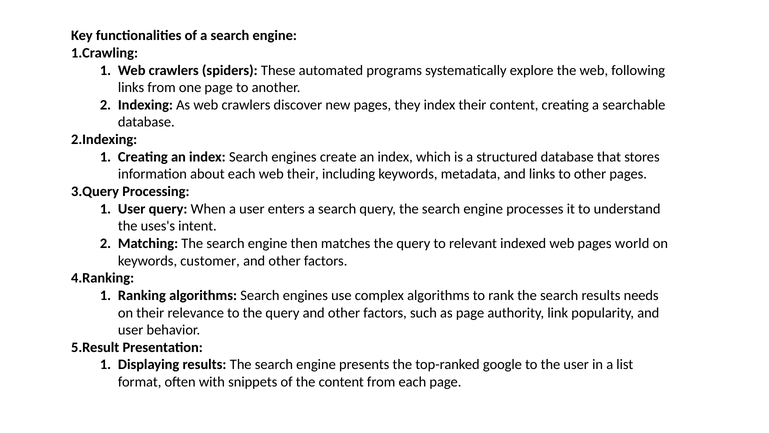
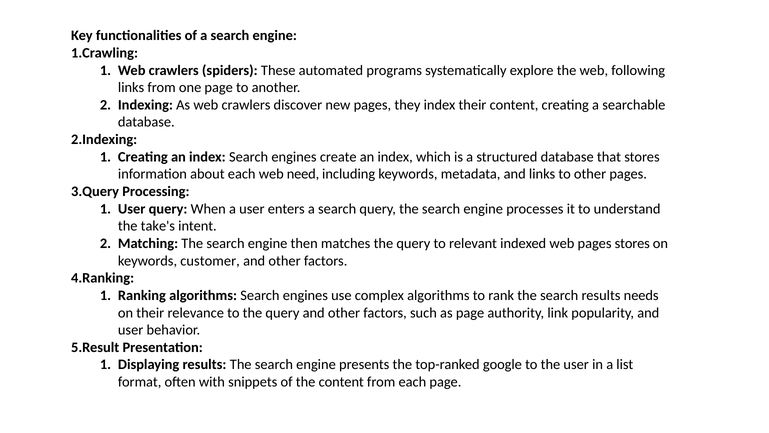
web their: their -> need (303, 174)
uses's: uses's -> take's (158, 226)
pages world: world -> stores (632, 243)
